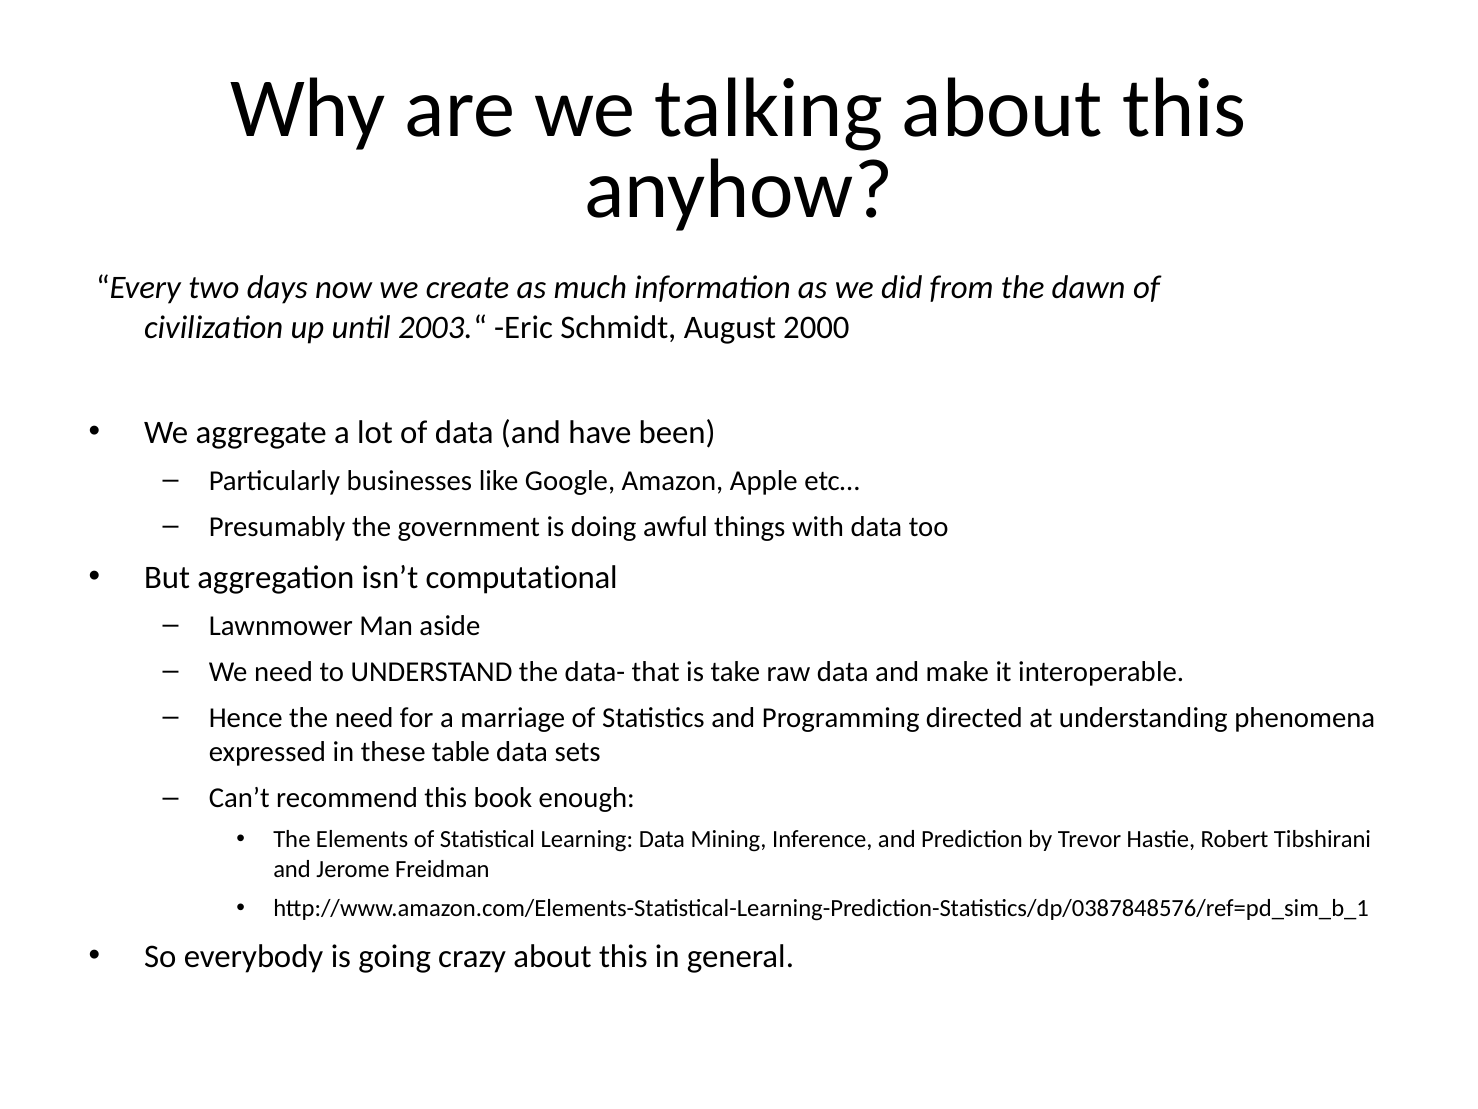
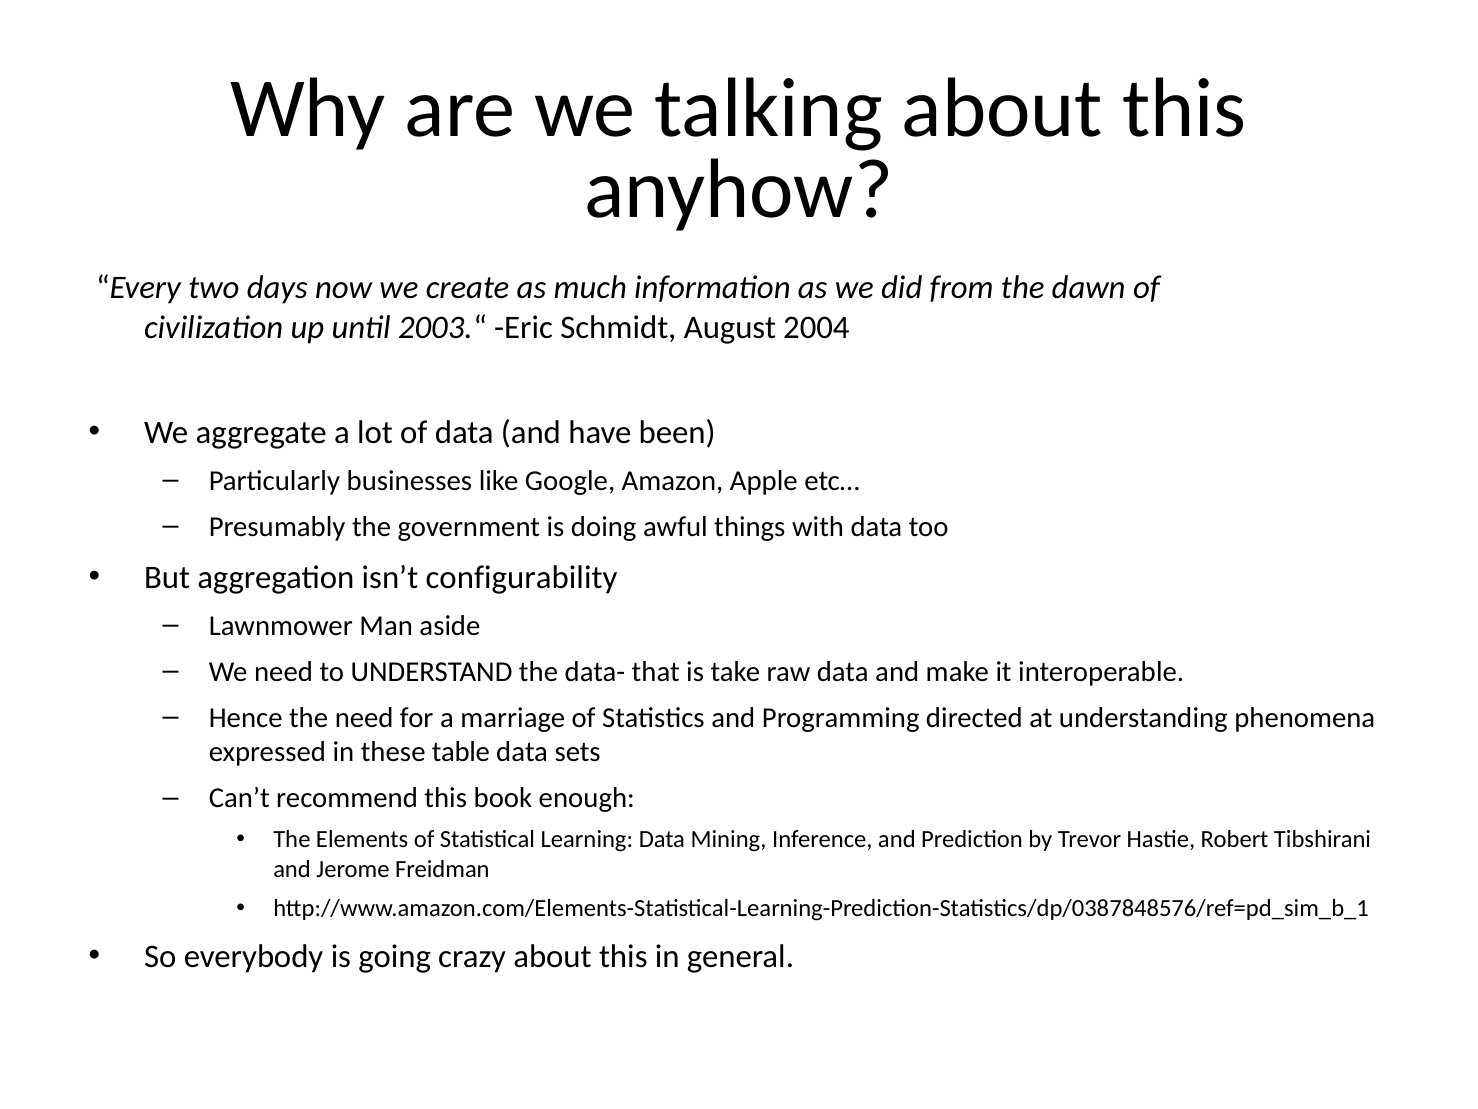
2000: 2000 -> 2004 (816, 327)
computational: computational -> configurability (521, 577)
